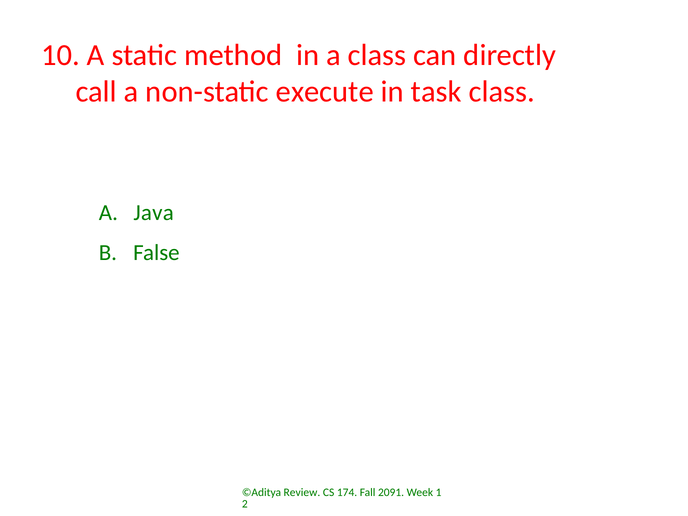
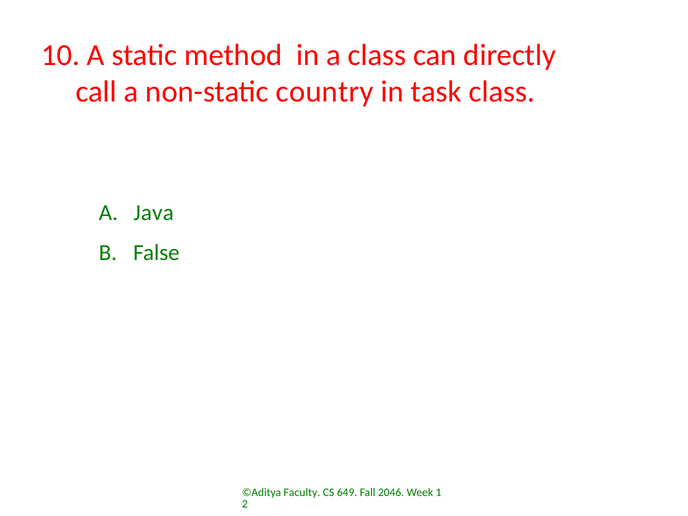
execute: execute -> country (325, 92)
Review: Review -> Faculty (302, 493)
174: 174 -> 649 (347, 493)
2091: 2091 -> 2046 (391, 493)
